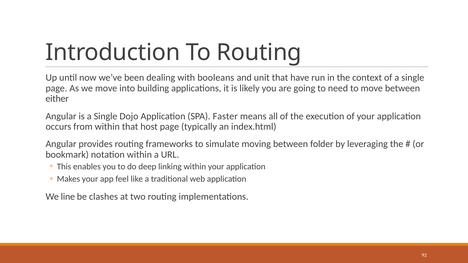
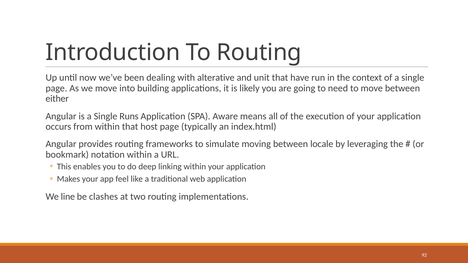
booleans: booleans -> alterative (216, 78)
Dojo: Dojo -> Runs (129, 116)
Faster: Faster -> Aware (225, 116)
folder: folder -> locale (322, 144)
